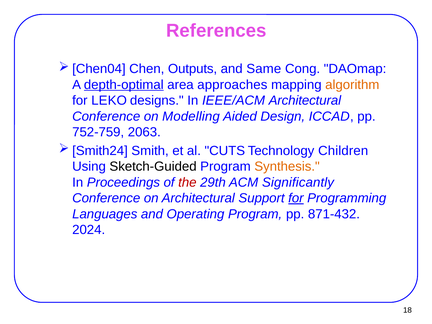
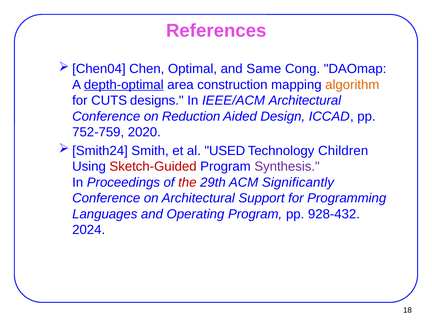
Outputs: Outputs -> Optimal (193, 69)
approaches: approaches -> construction (232, 85)
LEKO: LEKO -> CUTS (109, 101)
Modelling: Modelling -> Reduction (191, 116)
2063: 2063 -> 2020 (144, 132)
CUTS: CUTS -> USED (225, 151)
Sketch-Guided colour: black -> red (153, 166)
Synthesis colour: orange -> purple (287, 166)
for underline: present -> none (296, 198)
871-432: 871-432 -> 928-432 (334, 214)
